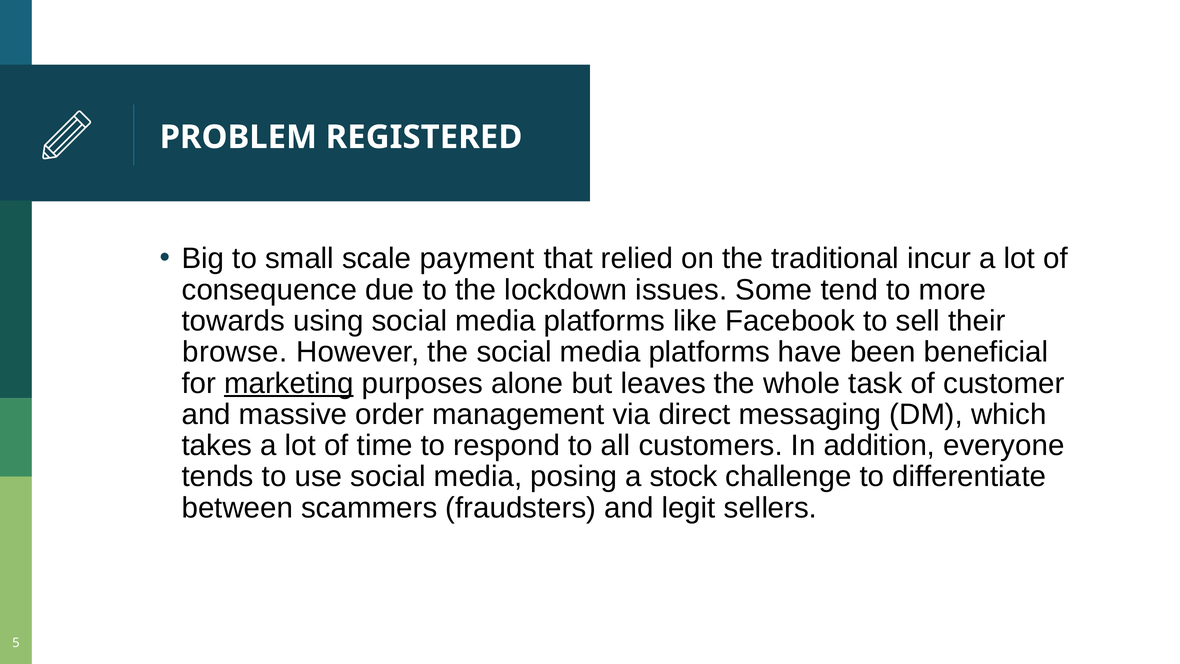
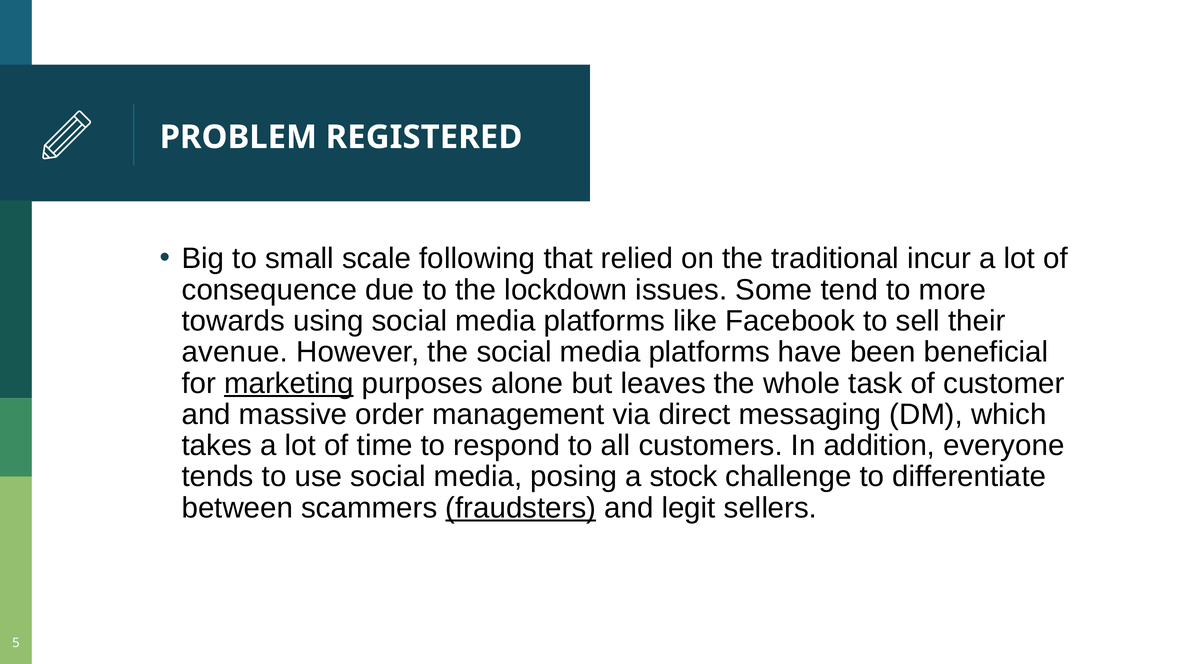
payment: payment -> following (477, 259)
browse: browse -> avenue (235, 352)
fraudsters underline: none -> present (521, 508)
